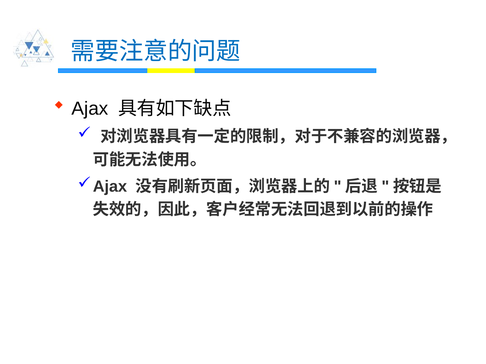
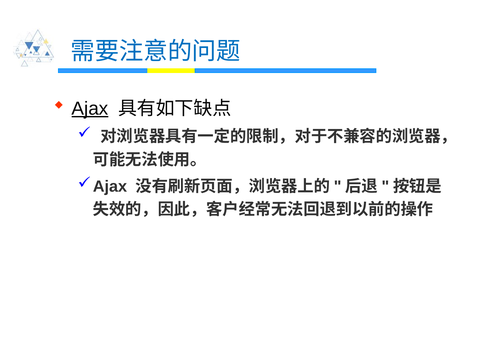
Ajax underline: none -> present (90, 109)
